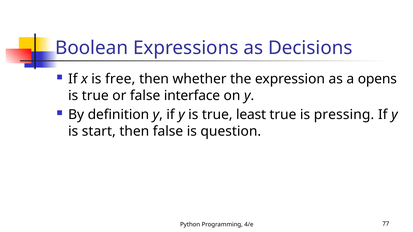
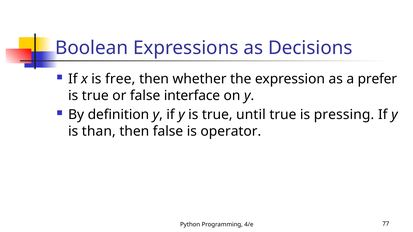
opens: opens -> prefer (377, 79)
least: least -> until (251, 115)
start: start -> than (99, 131)
question: question -> operator (231, 131)
